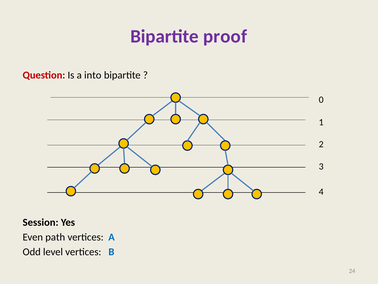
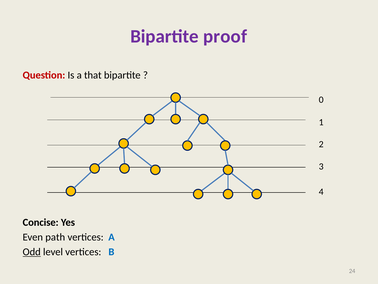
into: into -> that (93, 75)
Session: Session -> Concise (41, 222)
Odd underline: none -> present (32, 252)
